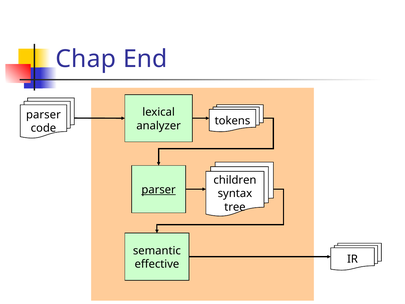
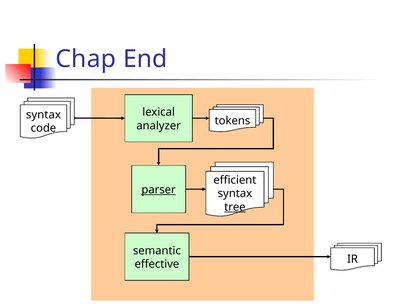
parser: parser -> syntax (43, 115)
children: children -> efficient (235, 180)
tree underline: none -> present (235, 207)
